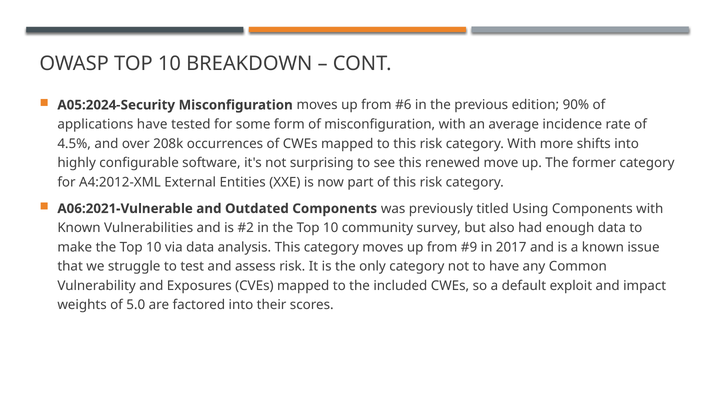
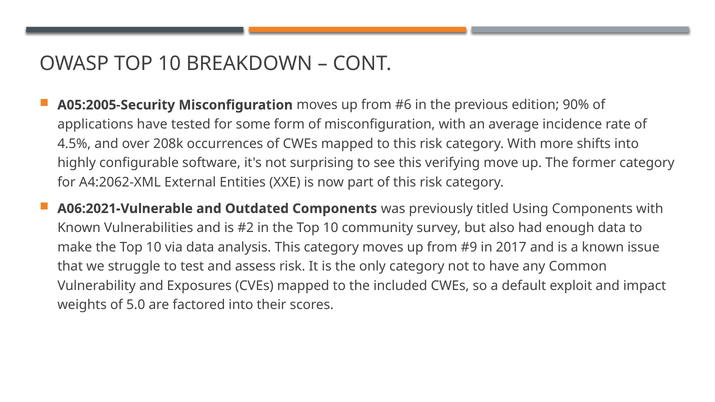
A05:2024-Security: A05:2024-Security -> A05:2005-Security (116, 105)
renewed: renewed -> verifying (453, 163)
A4:2012-XML: A4:2012-XML -> A4:2062-XML (120, 182)
